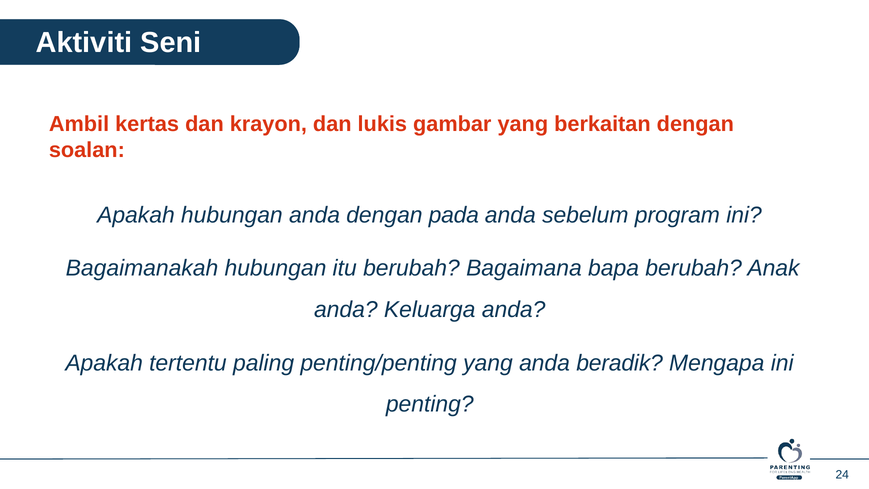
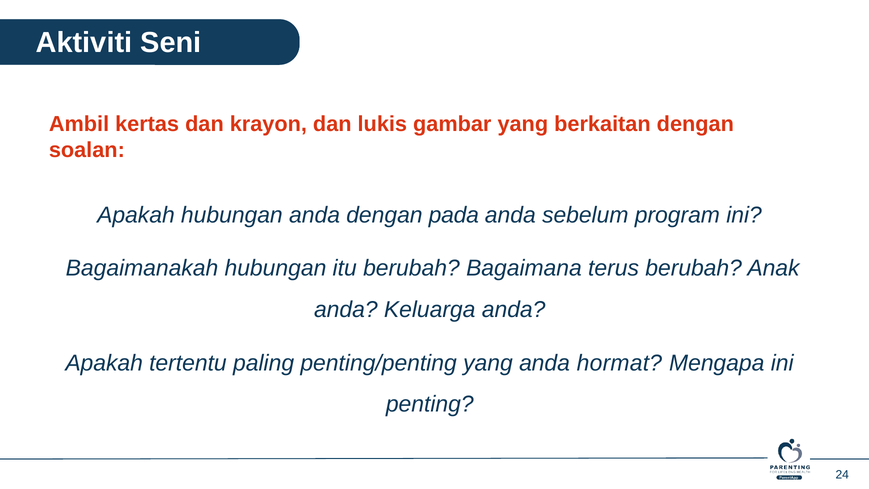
bapa: bapa -> terus (614, 268)
beradik: beradik -> hormat (619, 363)
